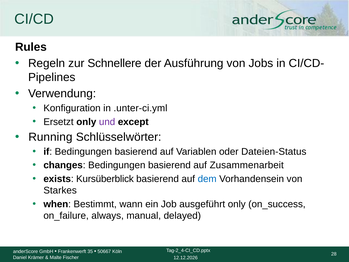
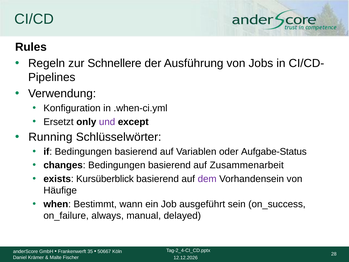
.unter-ci.yml: .unter-ci.yml -> .when-ci.yml (140, 108)
Dateien-Status: Dateien-Status -> Aufgabe-Status (274, 152)
dem colour: blue -> purple (207, 179)
Starkes: Starkes -> Häufige (60, 190)
ausgeführt only: only -> sein (237, 204)
